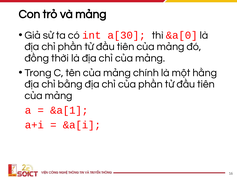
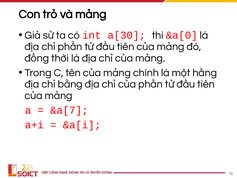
&a[1: &a[1 -> &a[7 (69, 110)
